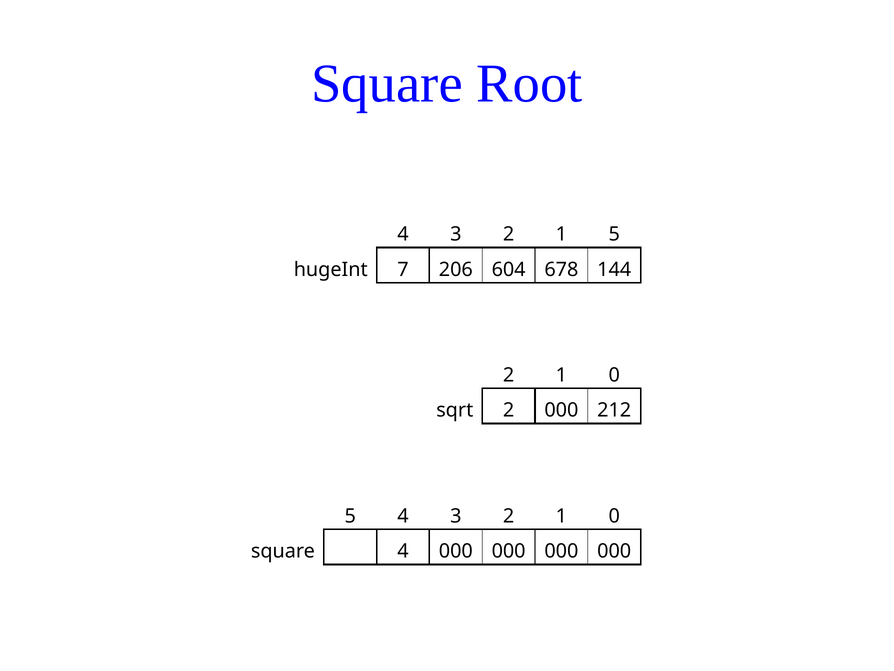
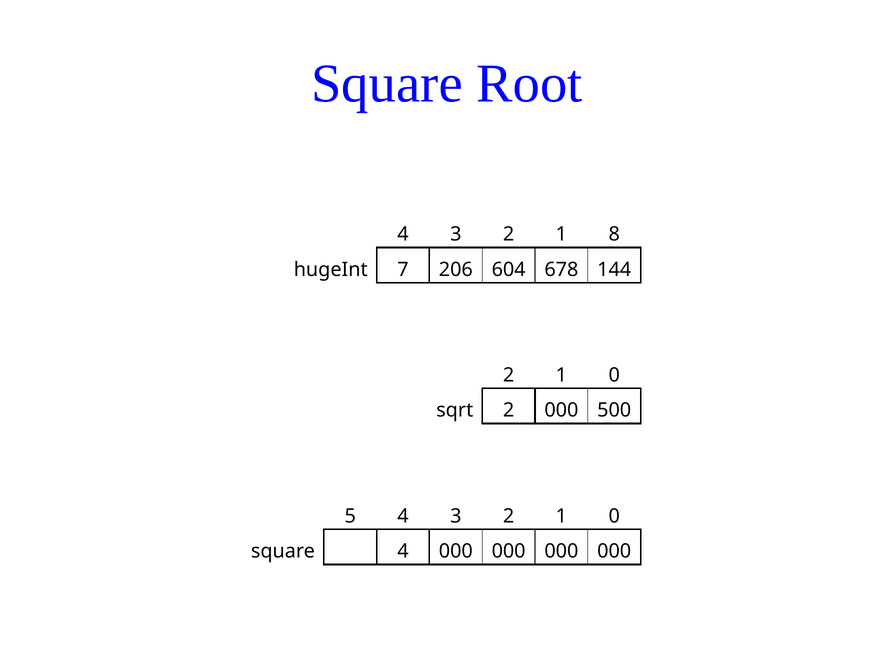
1 5: 5 -> 8 (614, 234)
212: 212 -> 500 (614, 410)
